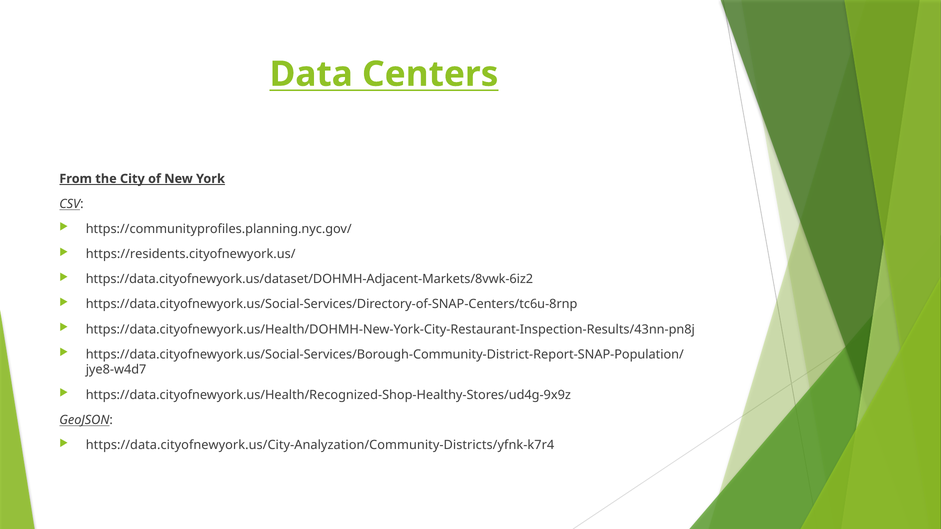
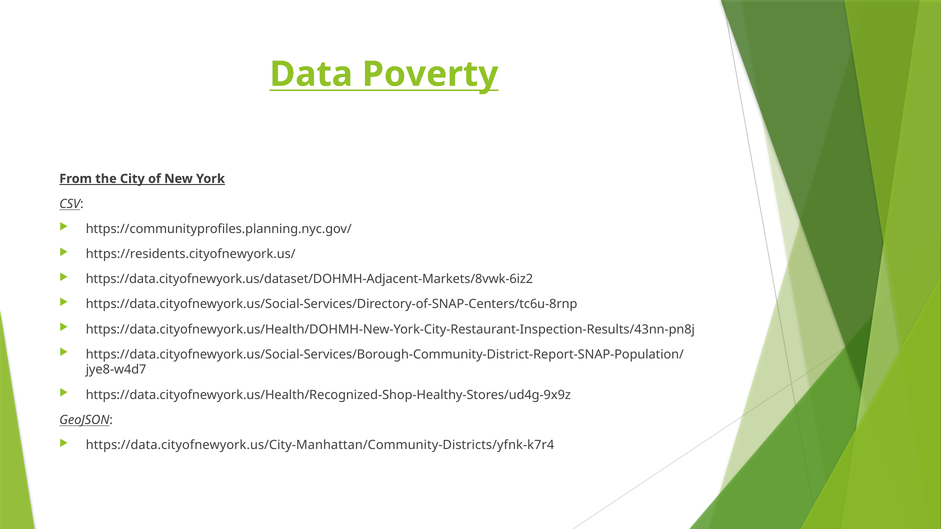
Centers: Centers -> Poverty (430, 74)
https://data.cityofnewyork.us/City-Analyzation/Community-Districts/yfnk-k7r4: https://data.cityofnewyork.us/City-Analyzation/Community-Districts/yfnk-k7r4 -> https://data.cityofnewyork.us/City-Manhattan/Community-Districts/yfnk-k7r4 (320, 445)
